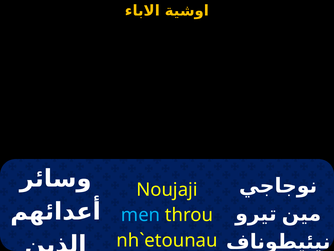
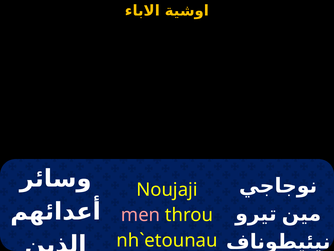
men colour: light blue -> pink (141, 215)
